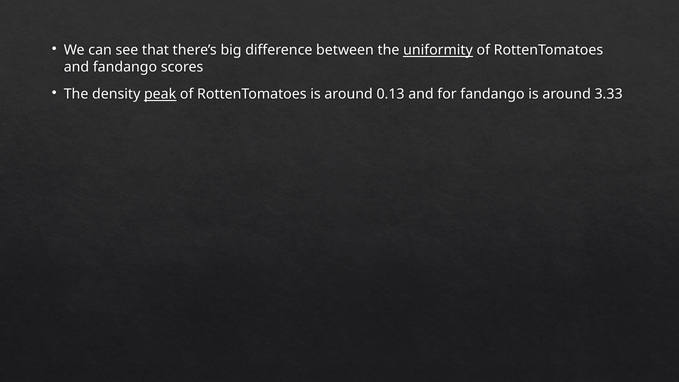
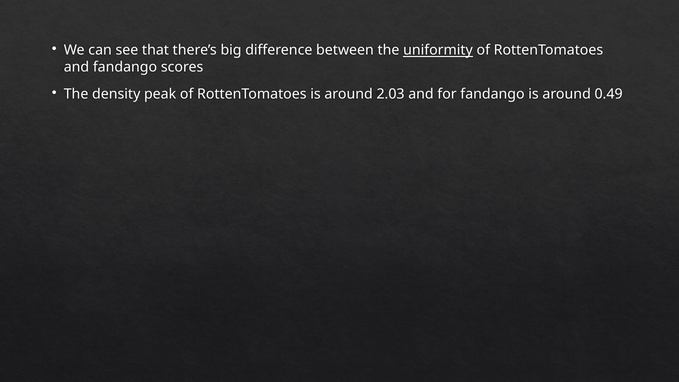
peak underline: present -> none (160, 94)
0.13: 0.13 -> 2.03 (391, 94)
3.33: 3.33 -> 0.49 (609, 94)
